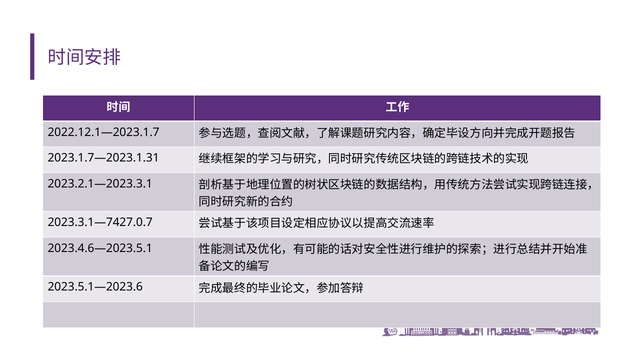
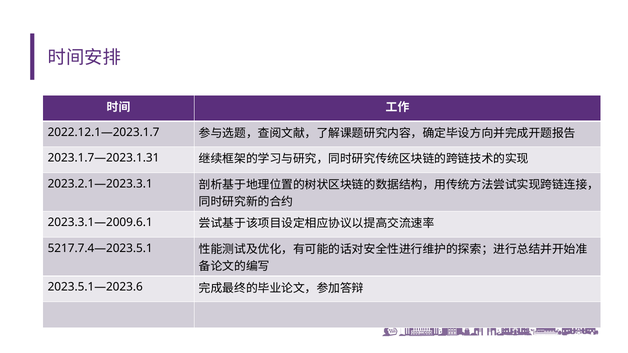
2023.3.1—7427.0.7: 2023.3.1—7427.0.7 -> 2023.3.1—2009.6.1 (100, 223)
2023.4.6—2023.5.1: 2023.4.6—2023.5.1 -> 5217.7.4—2023.5.1 (100, 248)
